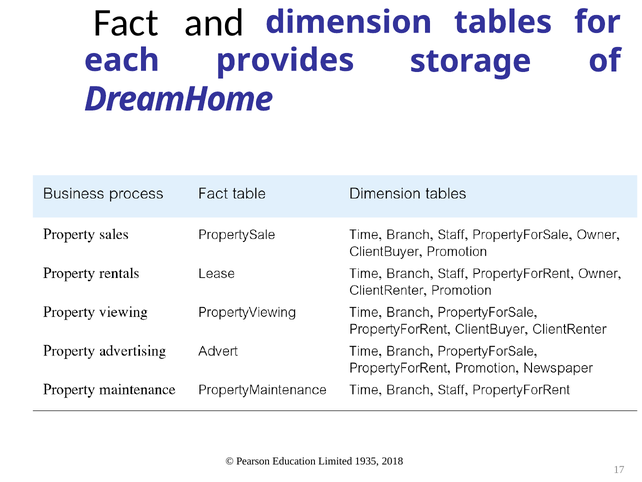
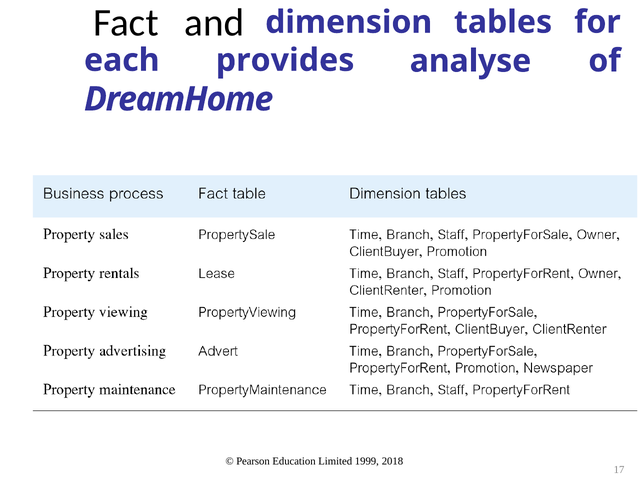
storage: storage -> analyse (471, 61)
1935: 1935 -> 1999 (367, 461)
